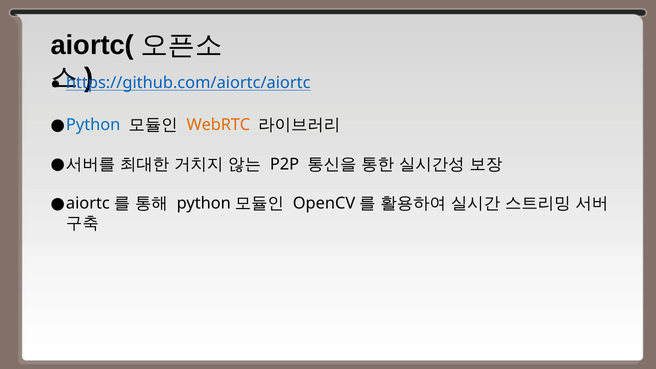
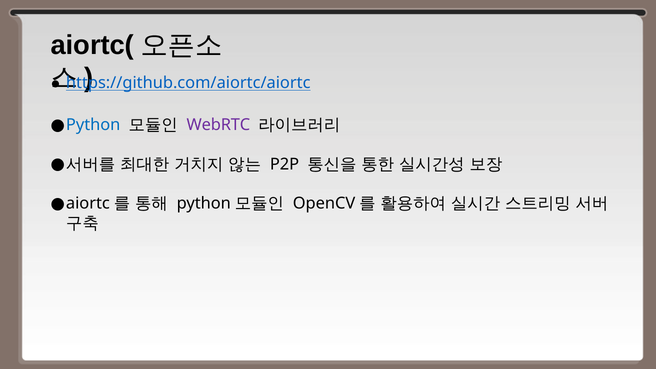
WebRTC colour: orange -> purple (218, 125)
